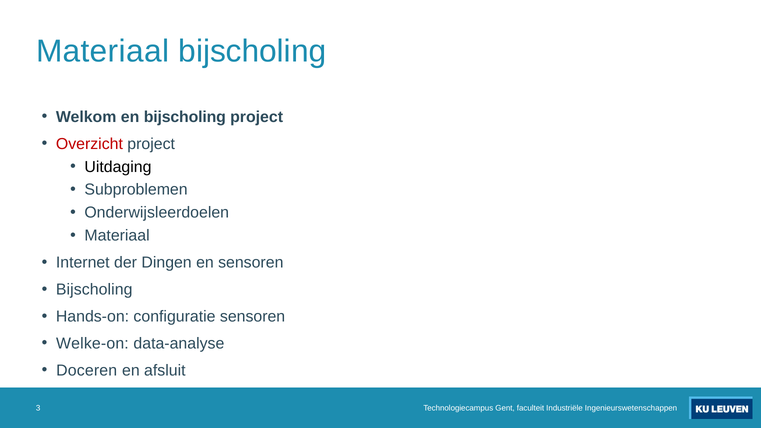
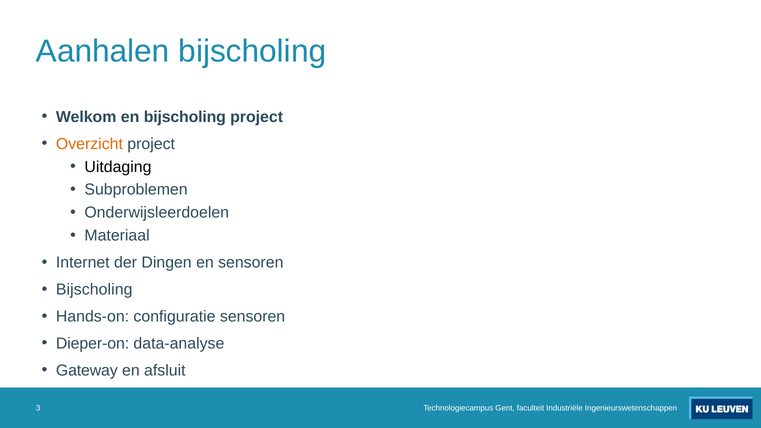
Materiaal: Materiaal -> Aanhalen (103, 51)
Overzicht colour: red -> orange (89, 144)
Welke-on: Welke-on -> Dieper-on (93, 344)
Doceren: Doceren -> Gateway (87, 371)
